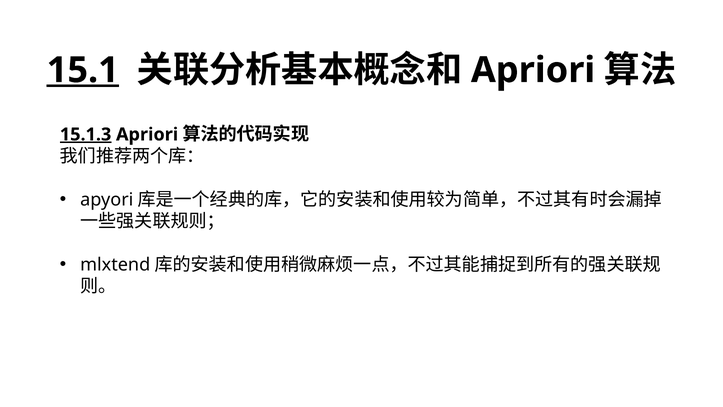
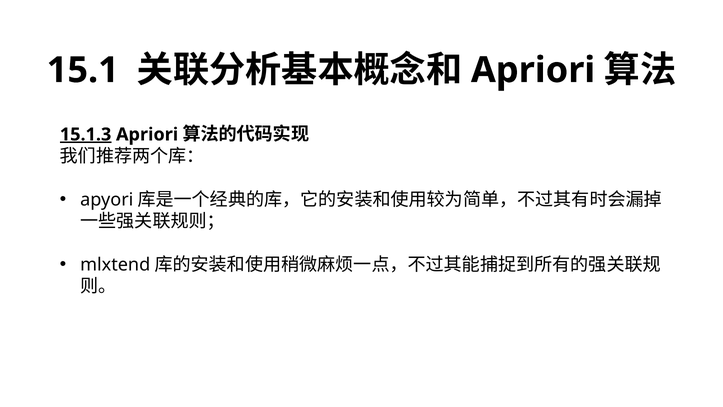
15.1 underline: present -> none (83, 70)
